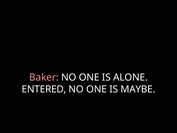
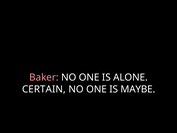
ENTERED: ENTERED -> CERTAIN (44, 89)
